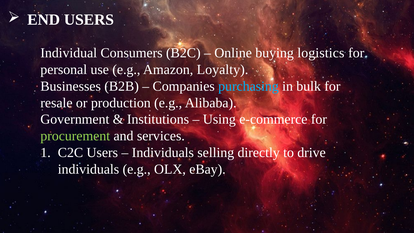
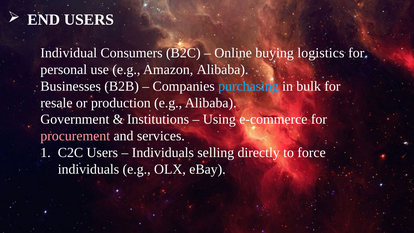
Amazon Loyalty: Loyalty -> Alibaba (223, 70)
procurement colour: light green -> pink (75, 136)
drive: drive -> force (312, 152)
